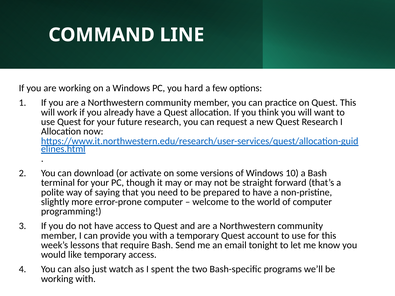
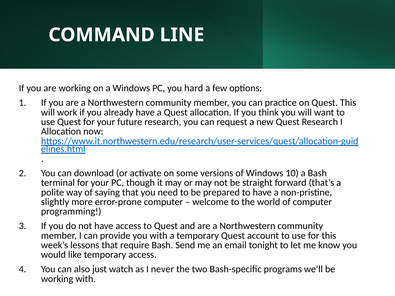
spent: spent -> never (162, 269)
